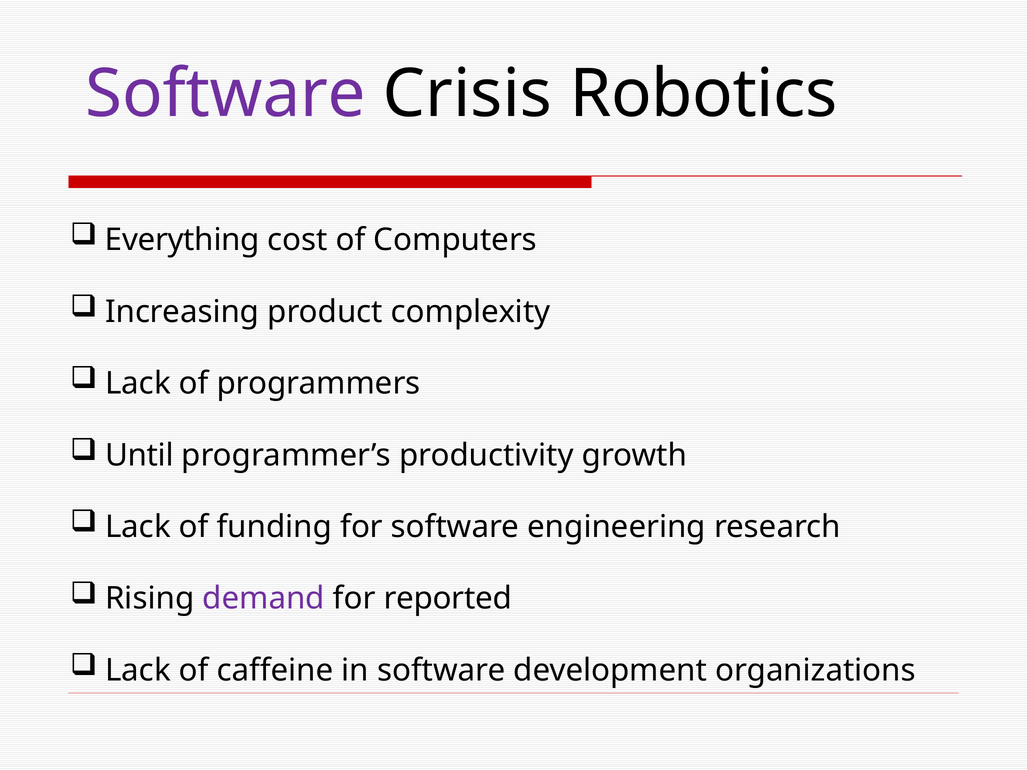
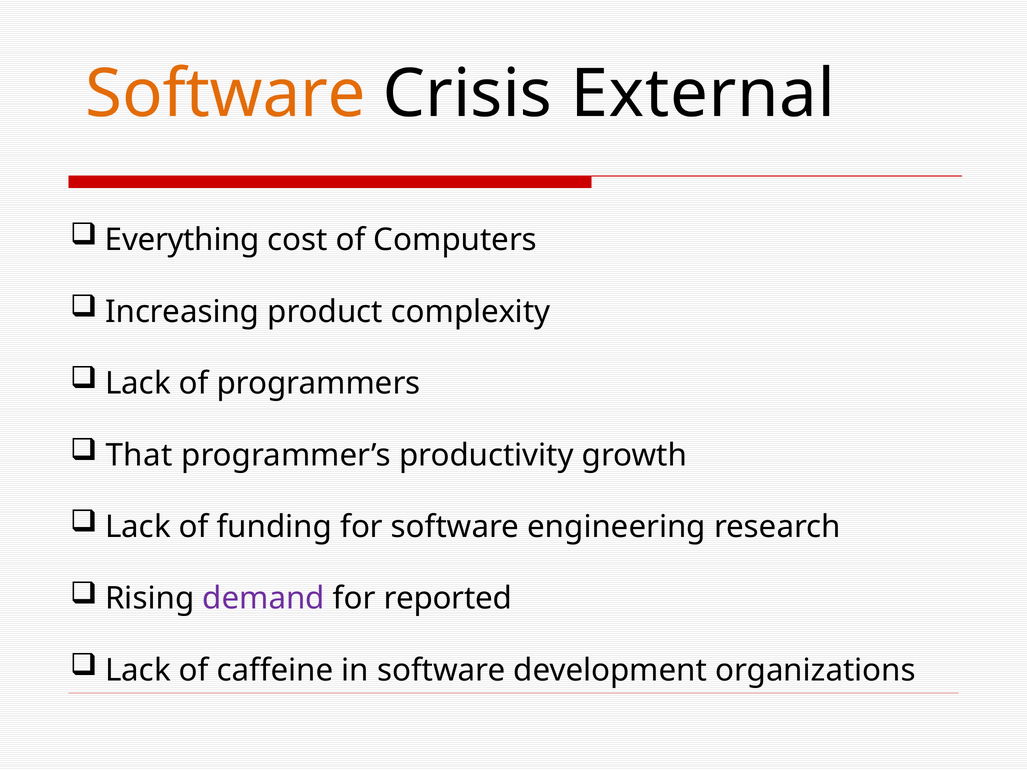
Software colour: purple -> orange (226, 94)
Robotics: Robotics -> External (703, 94)
Until: Until -> That (139, 455)
